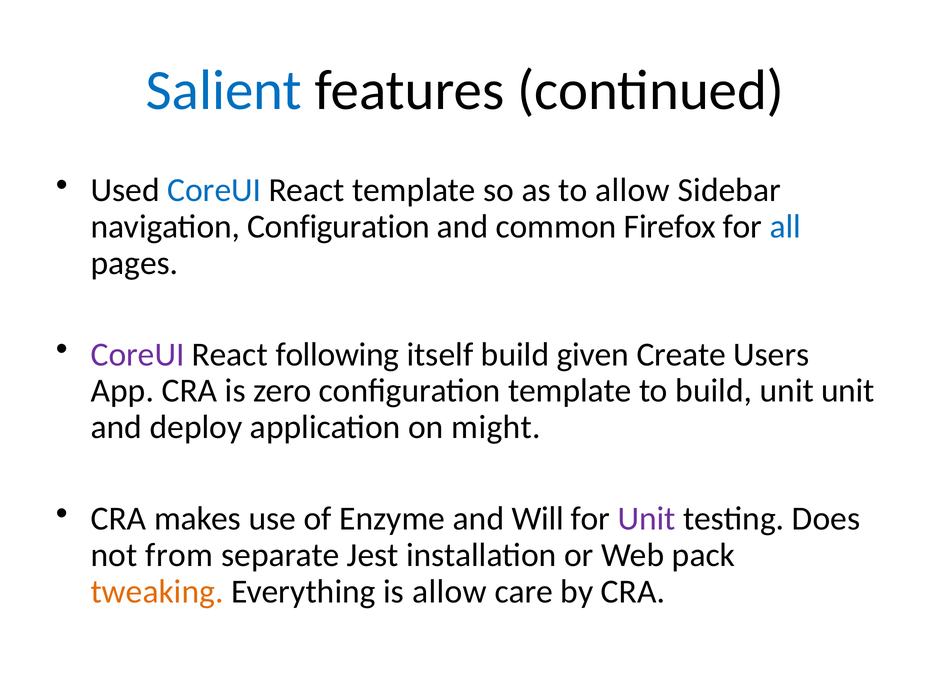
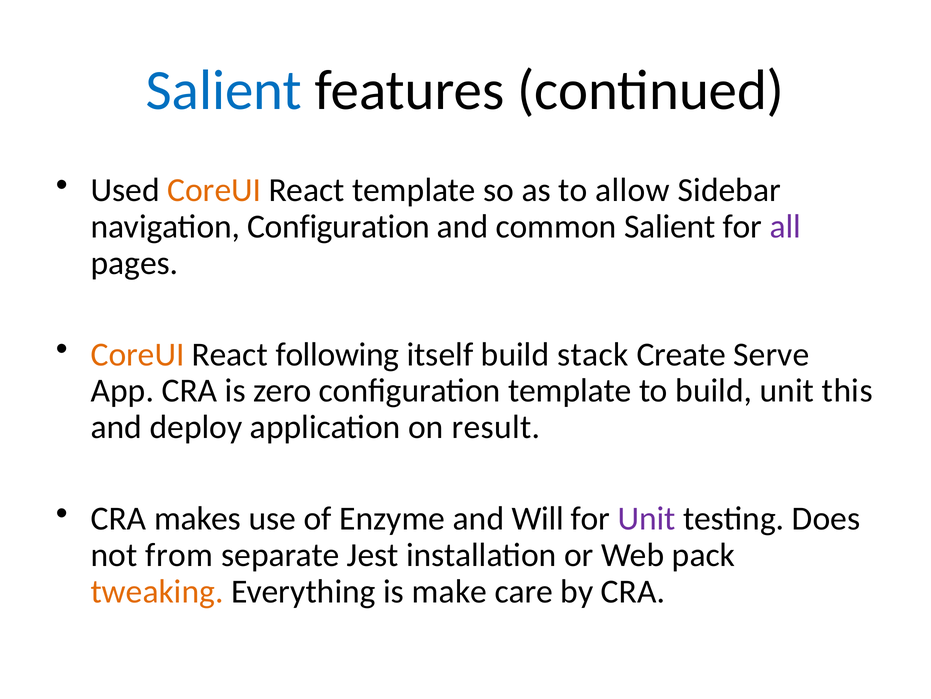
CoreUI colour: blue -> orange (214, 190)
common Firefox: Firefox -> Salient (670, 226)
all colour: blue -> purple (785, 226)
CoreUI colour: purple -> orange (138, 354)
given: given -> stack (593, 354)
Users: Users -> Serve (771, 354)
unit unit: unit -> this (847, 390)
might: might -> result (496, 427)
is allow: allow -> make (449, 591)
